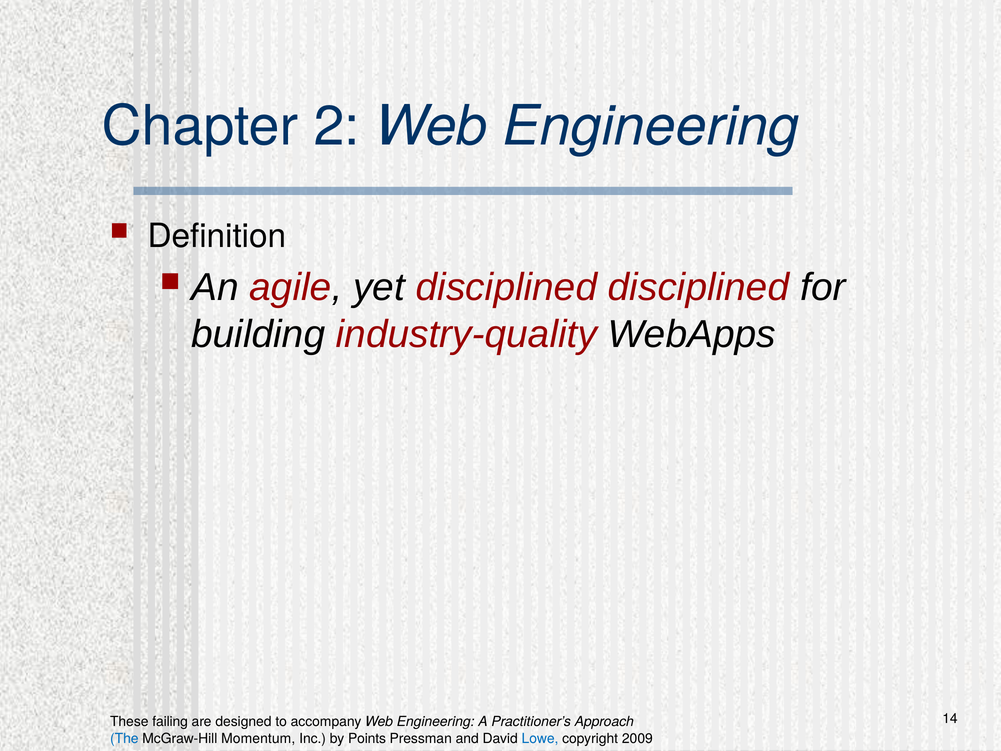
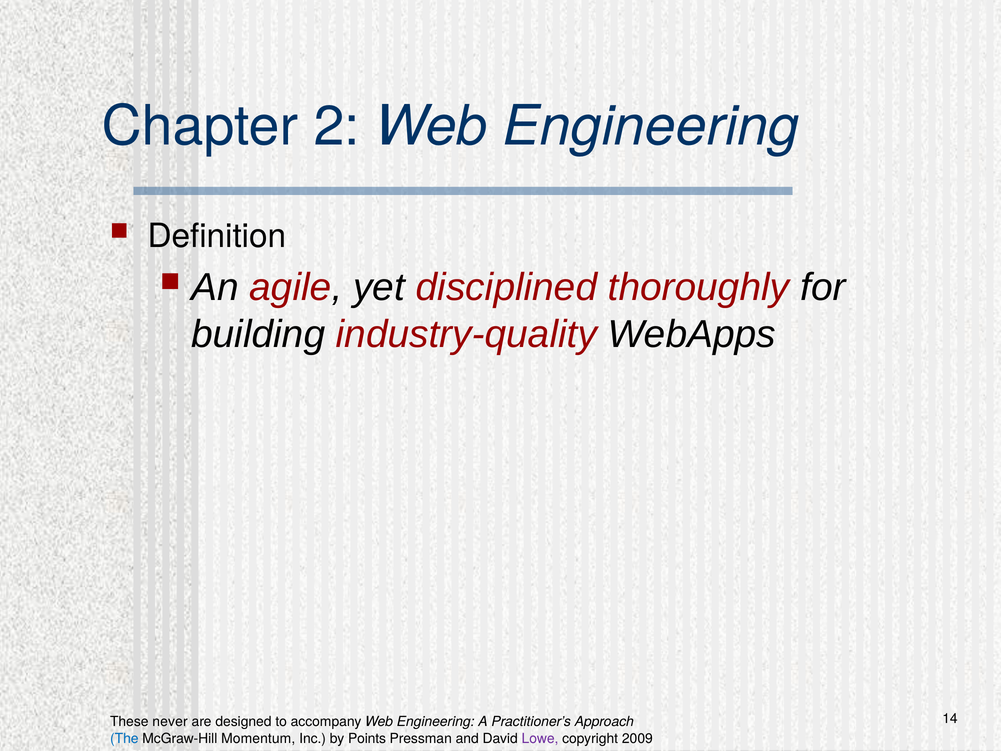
disciplined disciplined: disciplined -> thoroughly (699, 287)
failing: failing -> never (170, 722)
Lowe colour: blue -> purple (540, 738)
